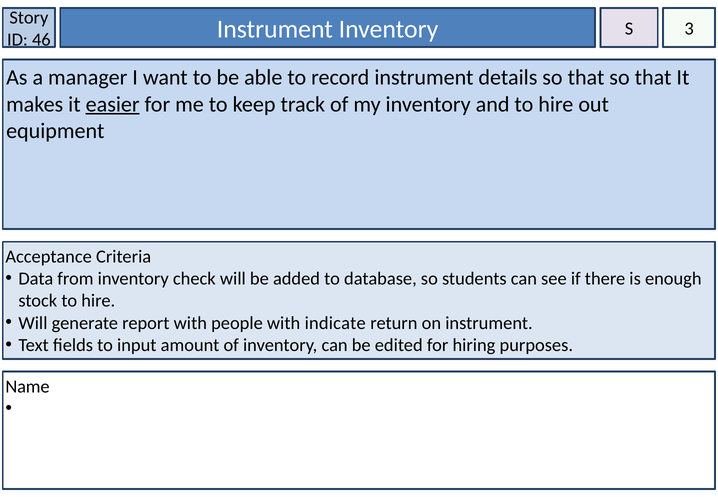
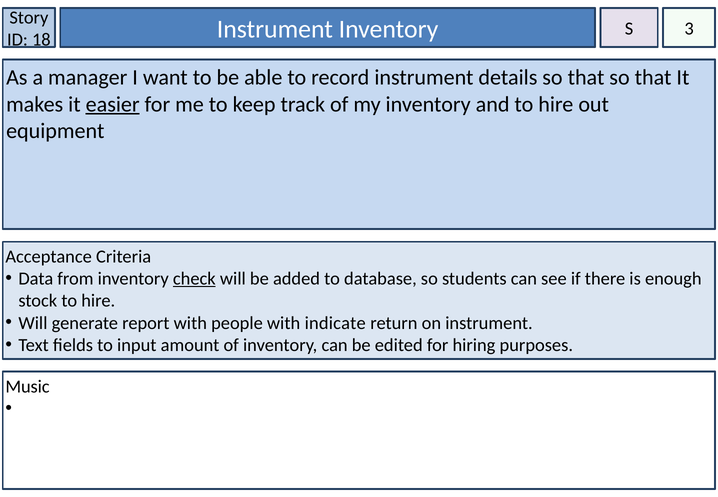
46: 46 -> 18 (41, 40)
check underline: none -> present (194, 279)
Name: Name -> Music (27, 387)
